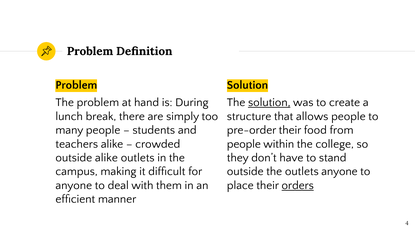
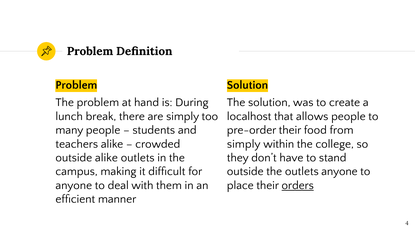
solution underline: present -> none (269, 103)
structure: structure -> localhost (249, 116)
people: people -> simply (244, 144)
